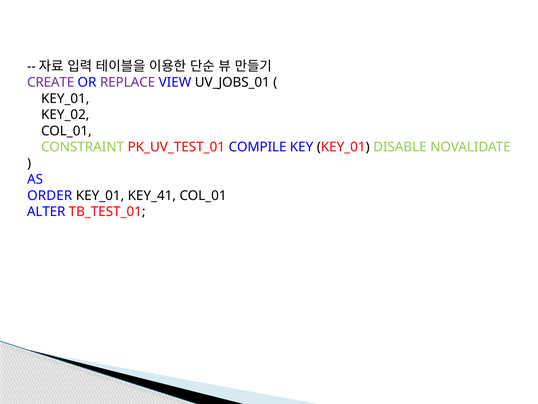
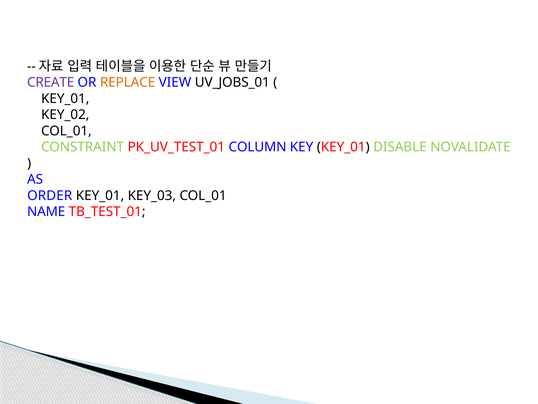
REPLACE colour: purple -> orange (128, 82)
COMPILE: COMPILE -> COLUMN (258, 147)
KEY_41: KEY_41 -> KEY_03 (152, 195)
ALTER: ALTER -> NAME (46, 212)
